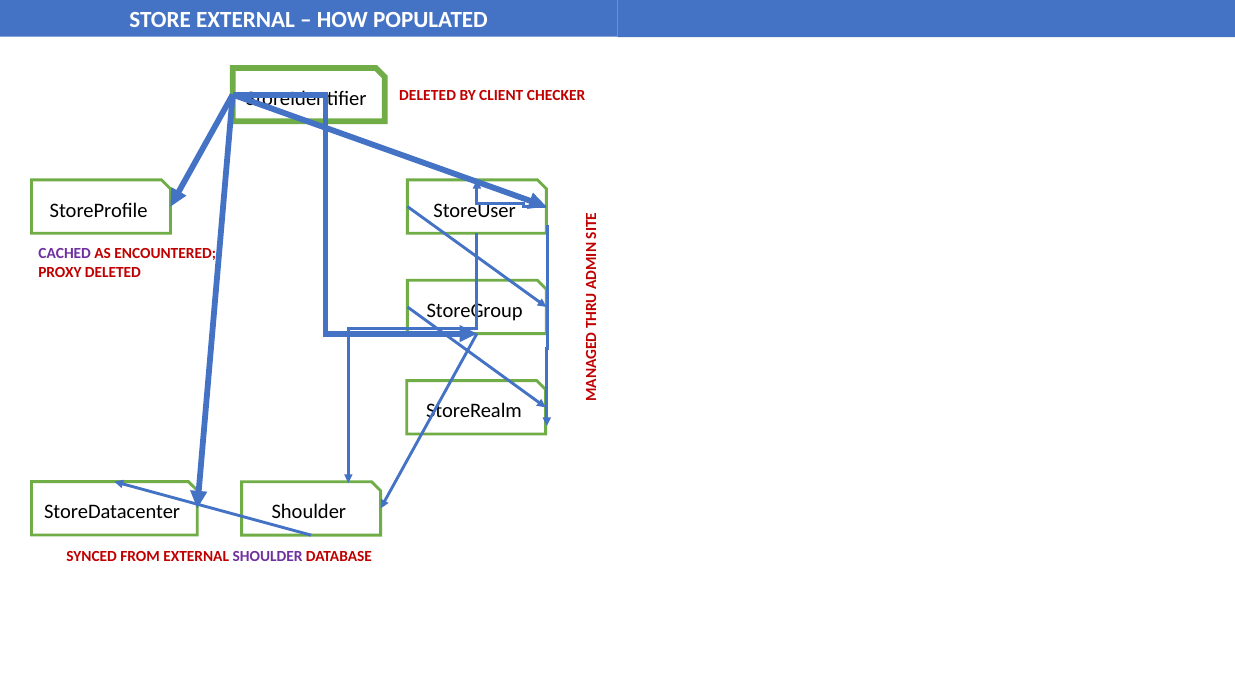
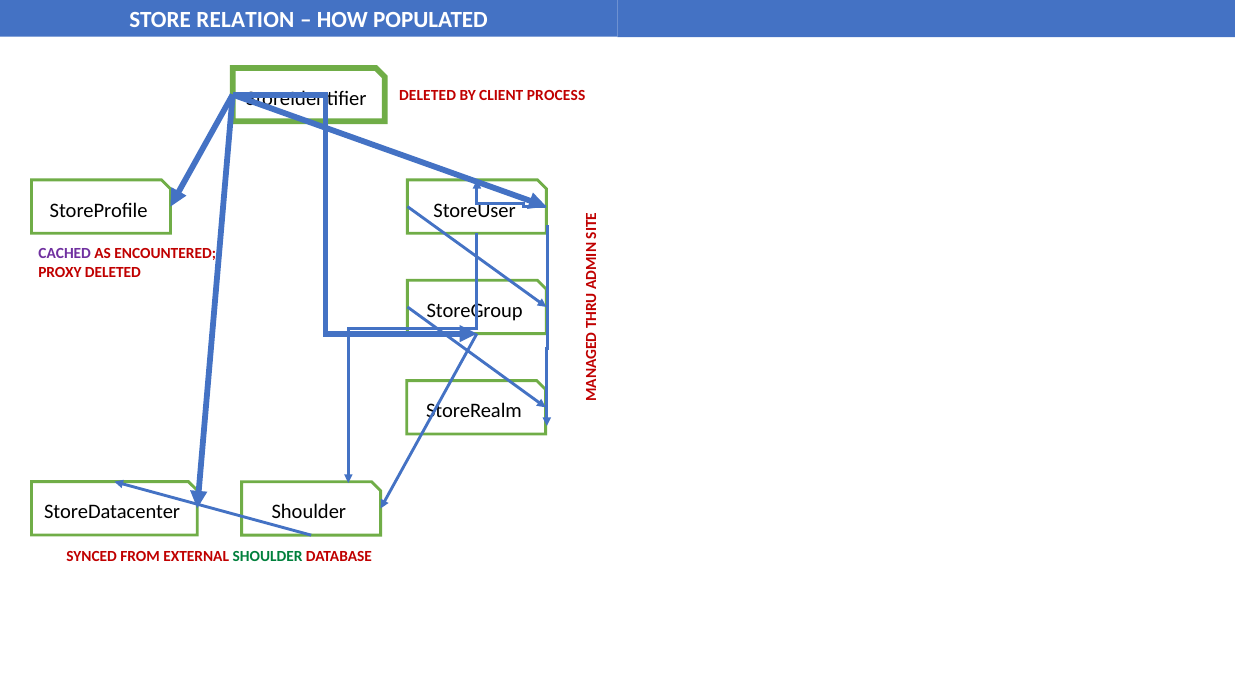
STORE EXTERNAL: EXTERNAL -> RELATION (245, 20)
CHECKER: CHECKER -> PROCESS (556, 95)
SHOULDER colour: purple -> green (268, 556)
